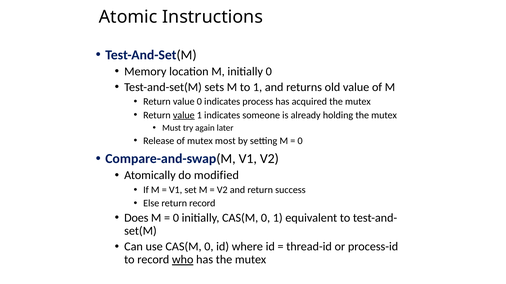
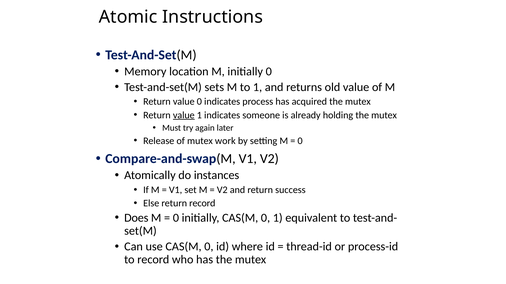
most: most -> work (225, 141)
modified: modified -> instances (217, 176)
who underline: present -> none (183, 260)
